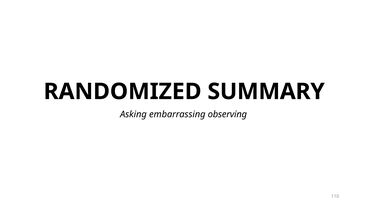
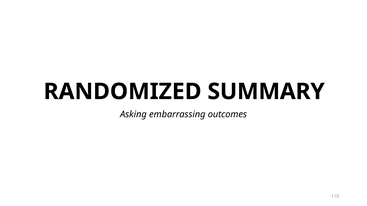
observing: observing -> outcomes (227, 115)
